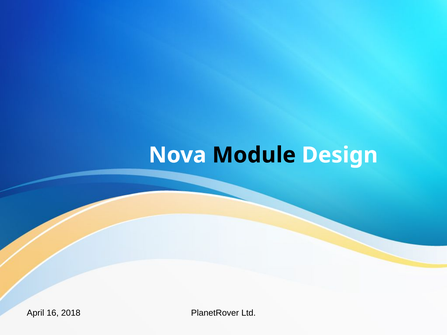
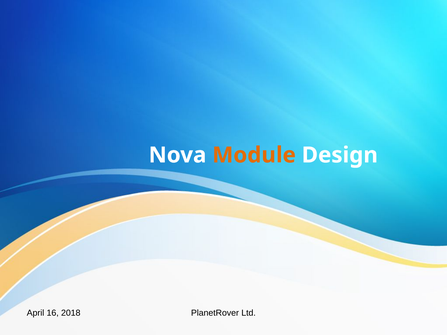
Module colour: black -> orange (254, 155)
